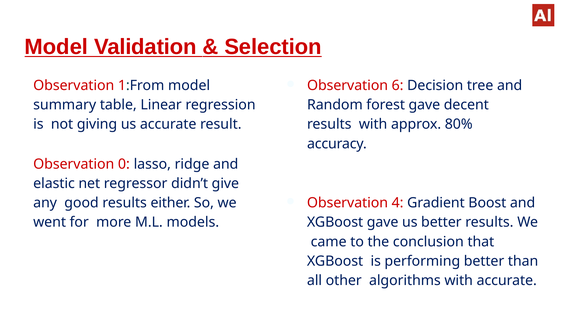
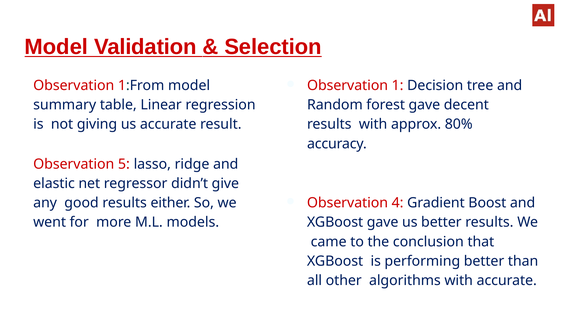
6: 6 -> 1 (398, 85)
0: 0 -> 5 (124, 164)
